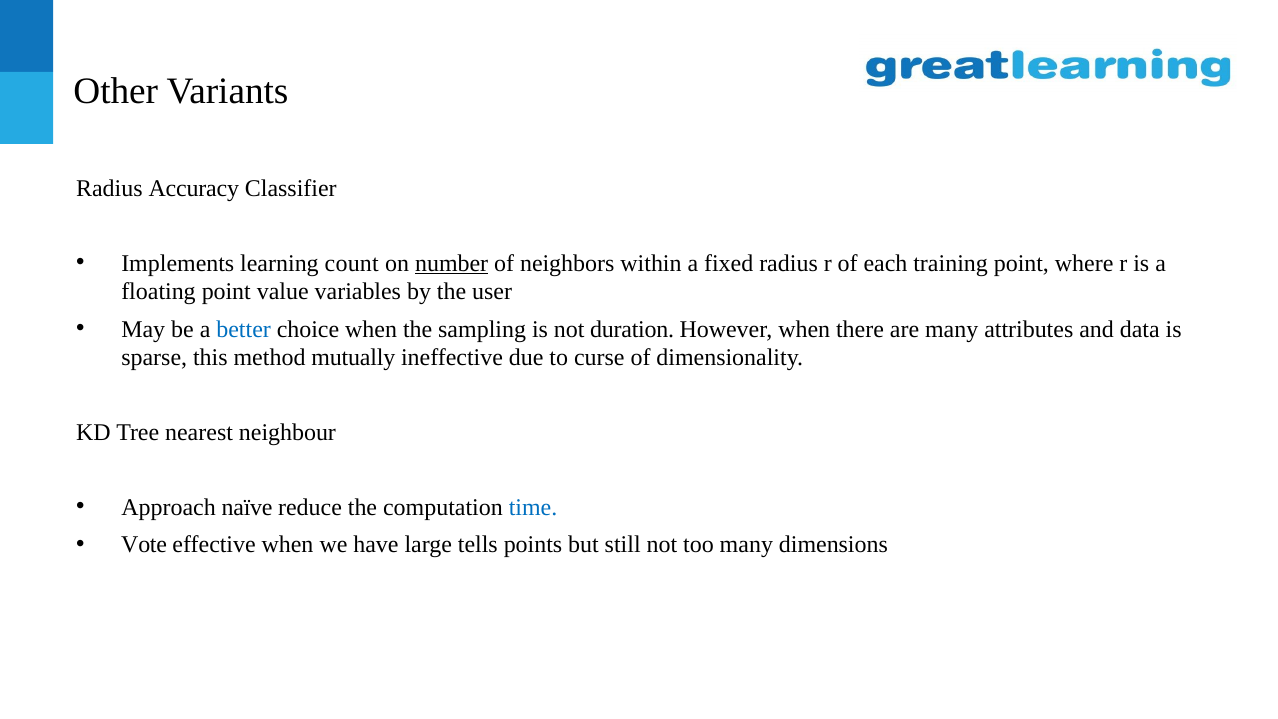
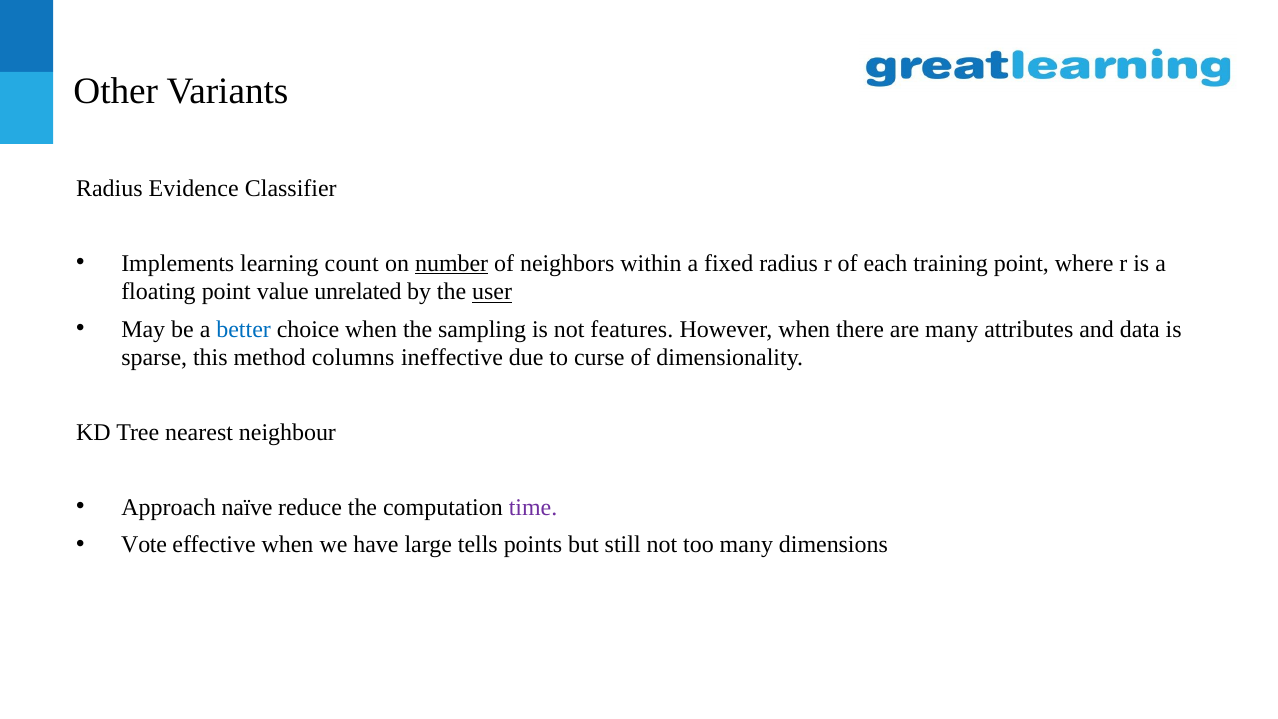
Accuracy: Accuracy -> Evidence (194, 189)
variables: variables -> unrelated (358, 292)
user underline: none -> present (492, 292)
duration: duration -> features (632, 329)
mutually: mutually -> columns (353, 358)
time colour: blue -> purple (533, 507)
